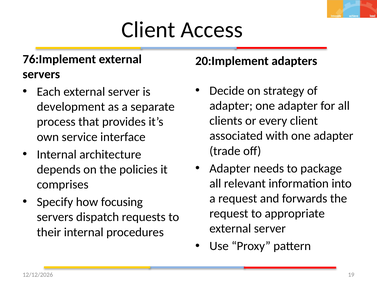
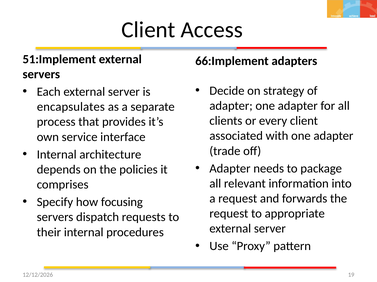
76:Implement: 76:Implement -> 51:Implement (59, 59)
20:Implement: 20:Implement -> 66:Implement (232, 61)
development: development -> encapsulates (71, 107)
